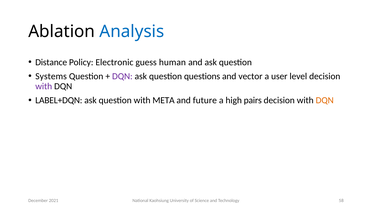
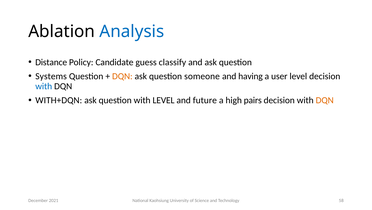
Electronic: Electronic -> Candidate (114, 62)
human: human -> classify (172, 62)
DQN colour: purple -> orange (122, 76)
questions: questions -> someone (202, 76)
vector: vector -> having (251, 76)
with colour: purple -> blue (44, 86)
LABEL+DQN: LABEL+DQN -> WITH+DQN (59, 100)
with META: META -> LEVEL (164, 100)
